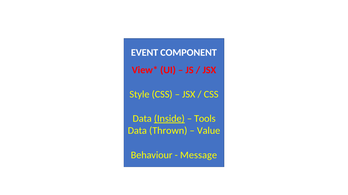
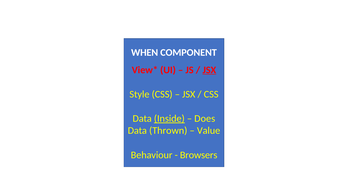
EVENT: EVENT -> WHEN (145, 53)
JSX underline: none -> present (209, 70)
Tools: Tools -> Does (205, 119)
Message: Message -> Browsers (199, 156)
